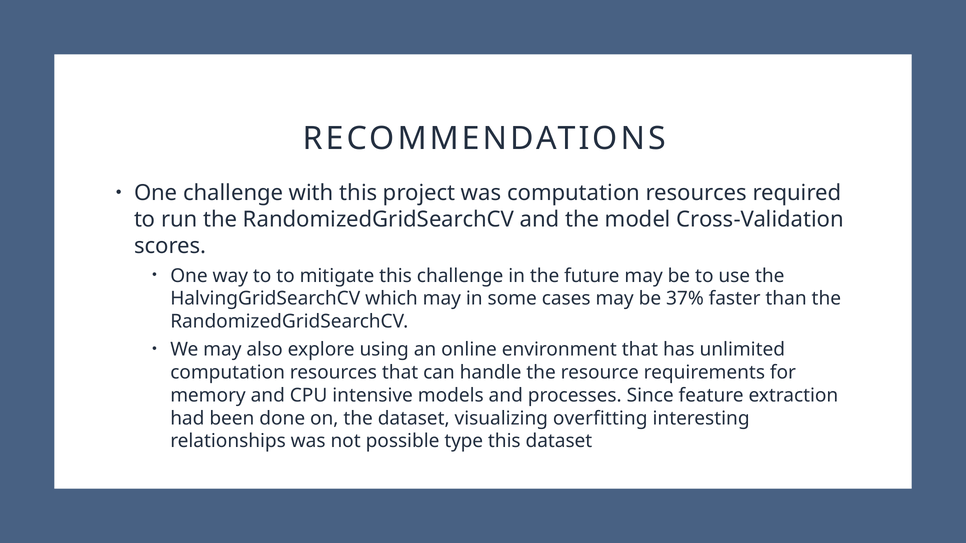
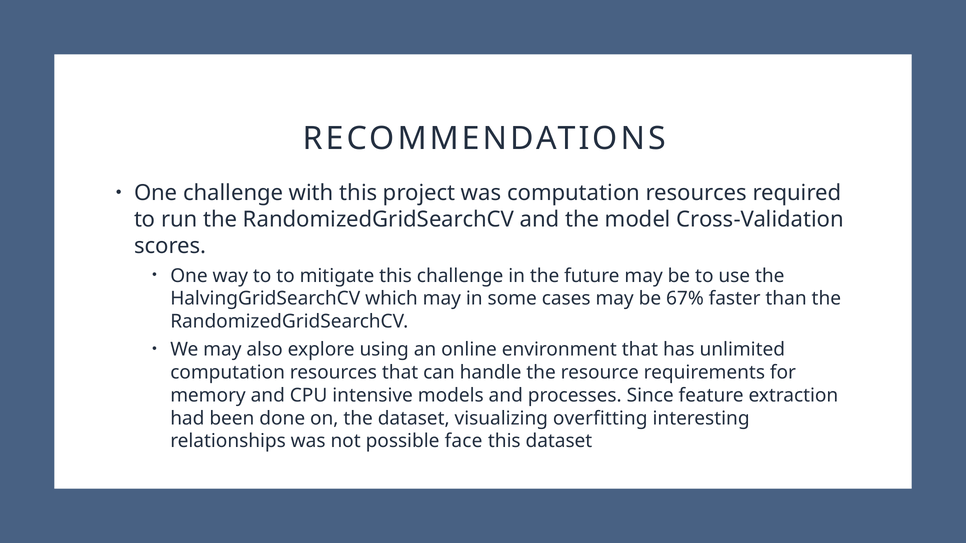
37%: 37% -> 67% (685, 299)
type: type -> face (464, 441)
